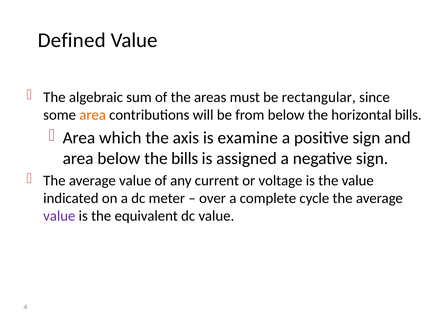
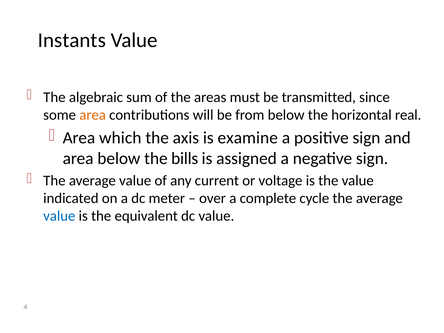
Defined: Defined -> Instants (72, 40)
rectangular: rectangular -> transmitted (319, 97)
horizontal bills: bills -> real (408, 115)
value colour: purple -> blue (59, 216)
